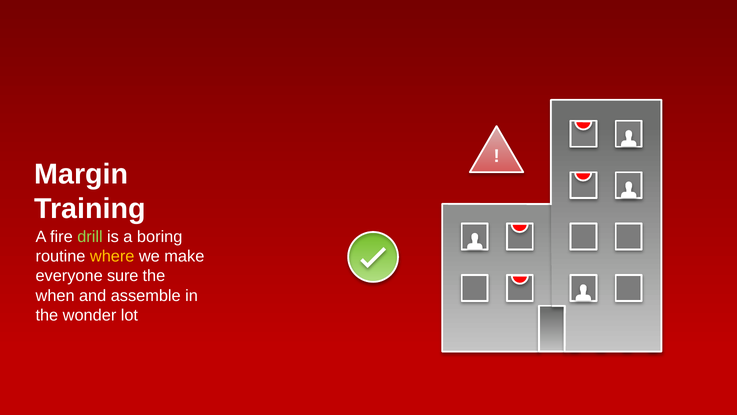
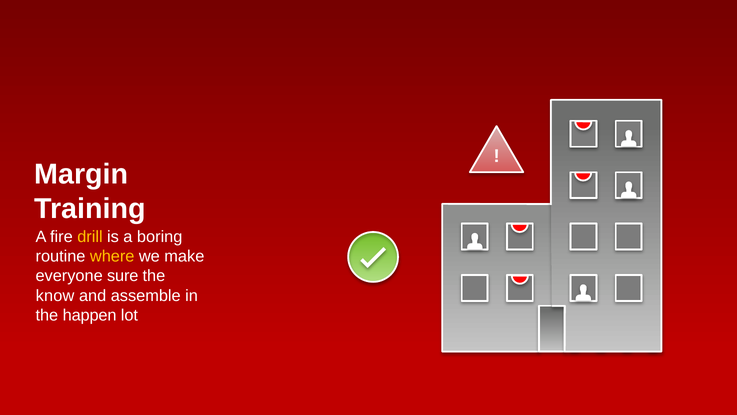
drill colour: light green -> yellow (90, 236)
when: when -> know (55, 295)
wonder: wonder -> happen (90, 315)
